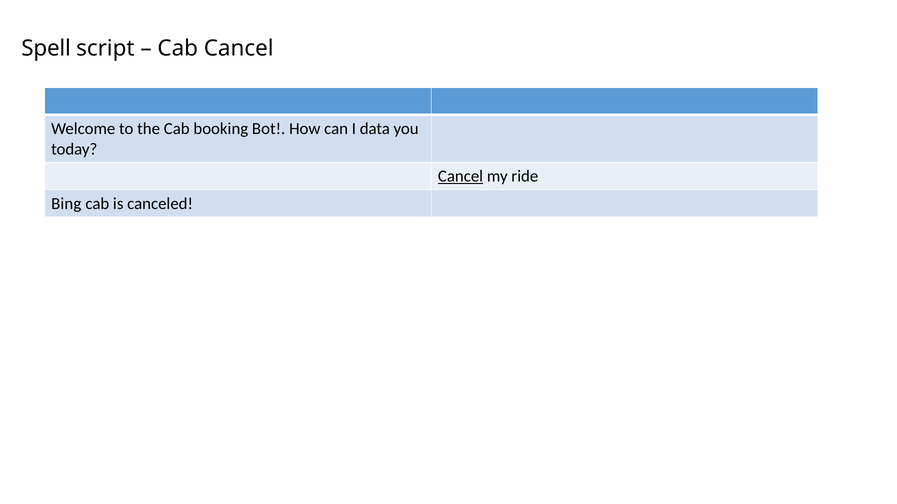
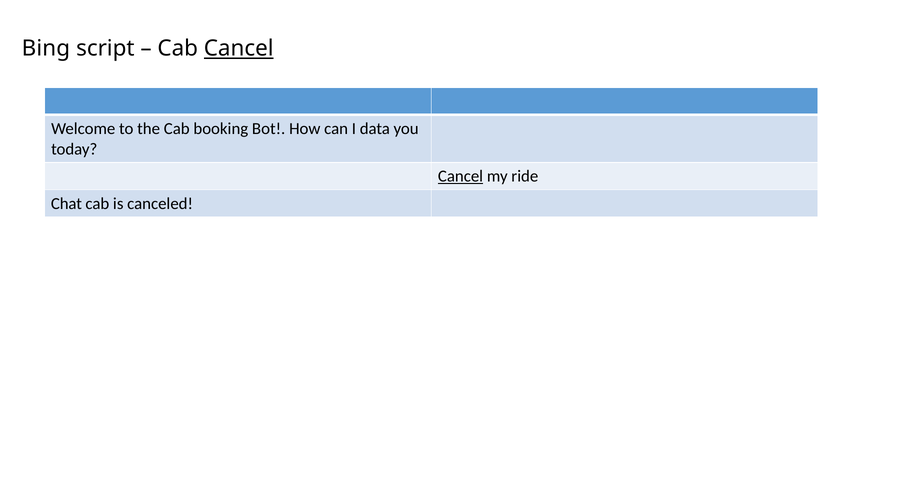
Spell: Spell -> Bing (46, 49)
Cancel underline: none -> present (239, 49)
Bing: Bing -> Chat (66, 204)
